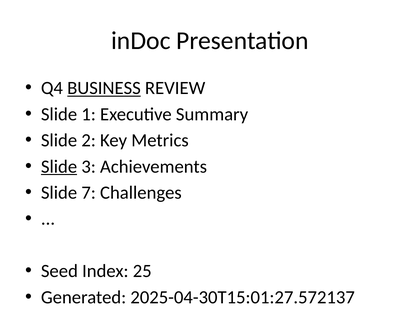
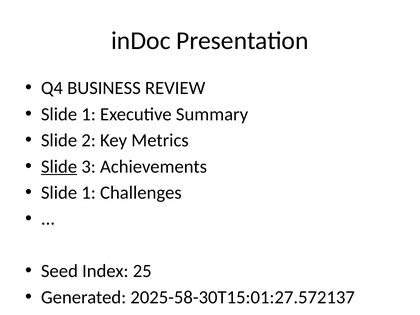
BUSINESS underline: present -> none (104, 88)
7: 7 -> 1 (89, 193)
2025-04-30T15:01:27.572137: 2025-04-30T15:01:27.572137 -> 2025-58-30T15:01:27.572137 (243, 297)
